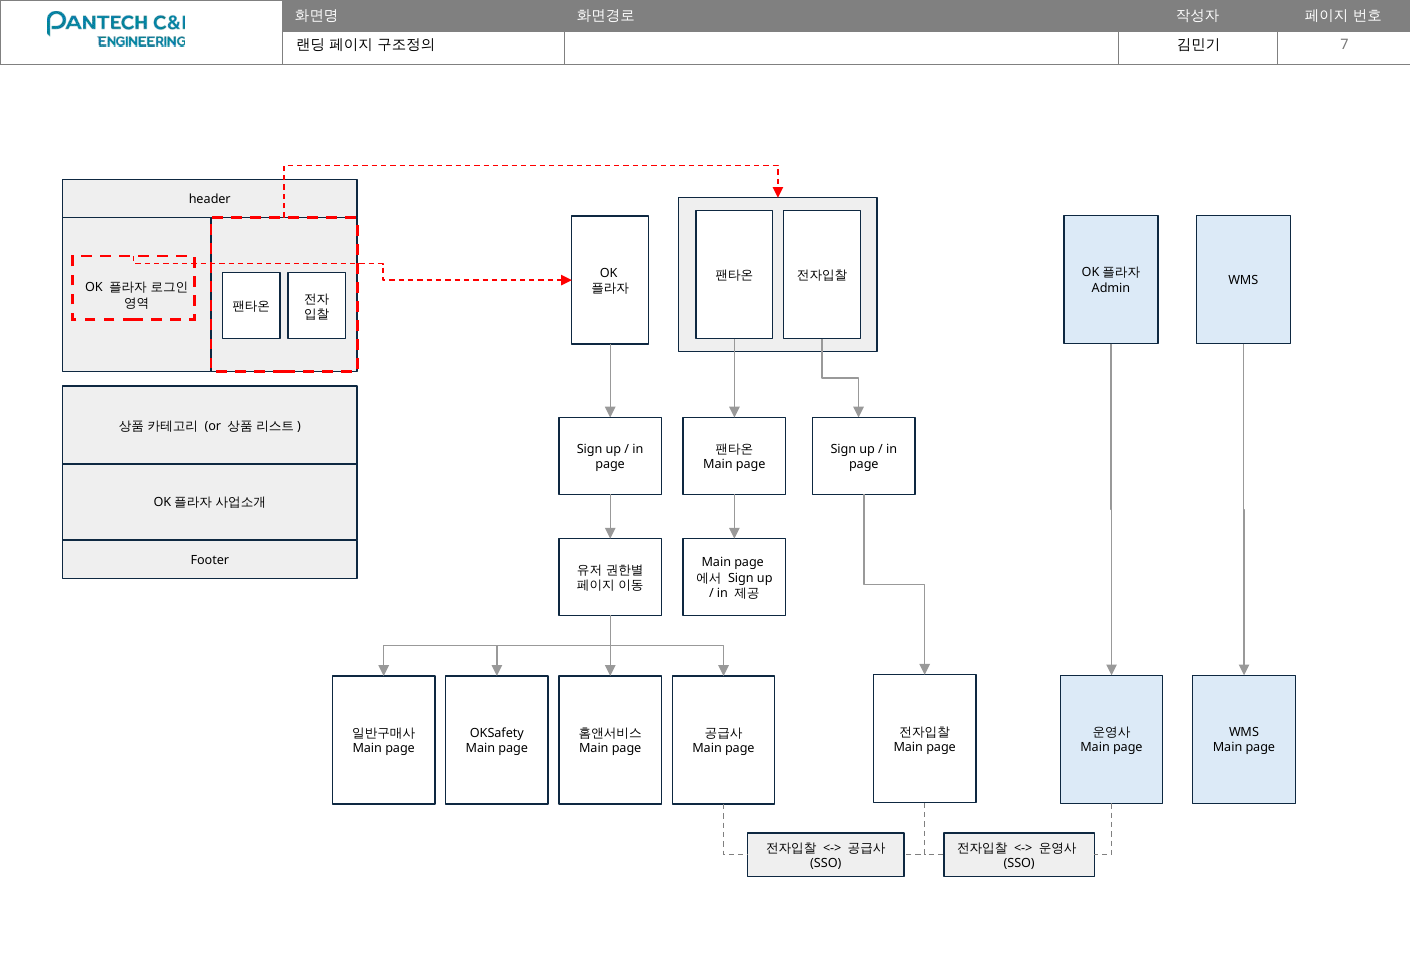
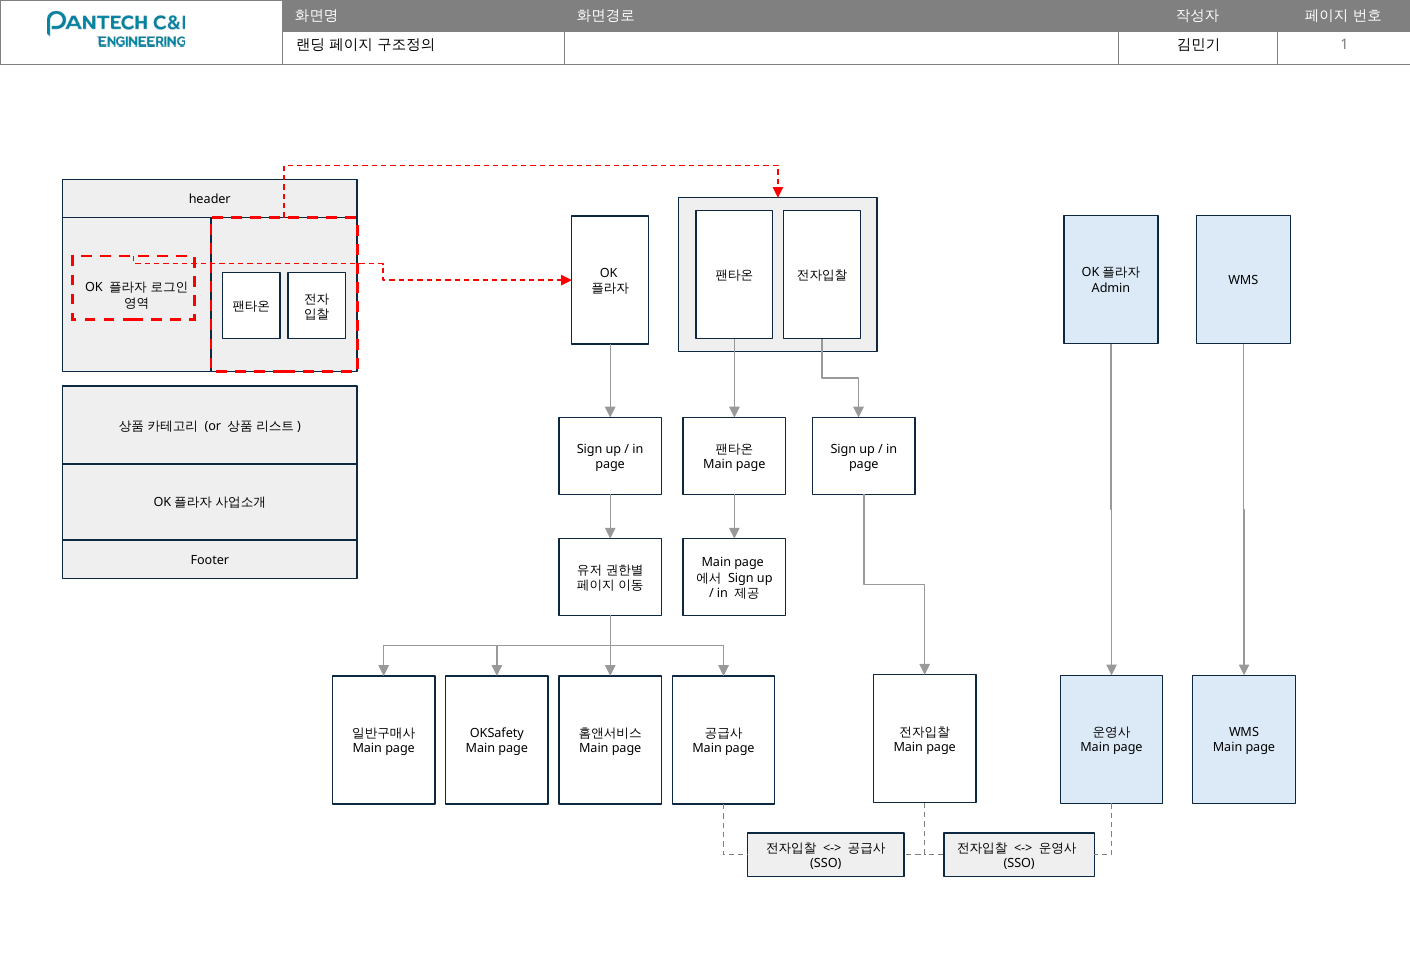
7: 7 -> 1 (1345, 45)
